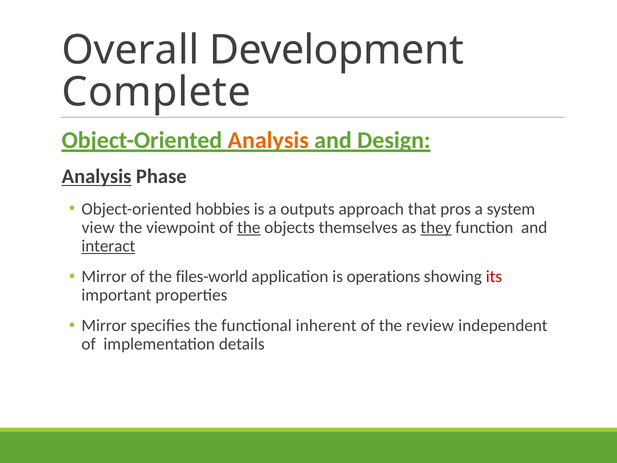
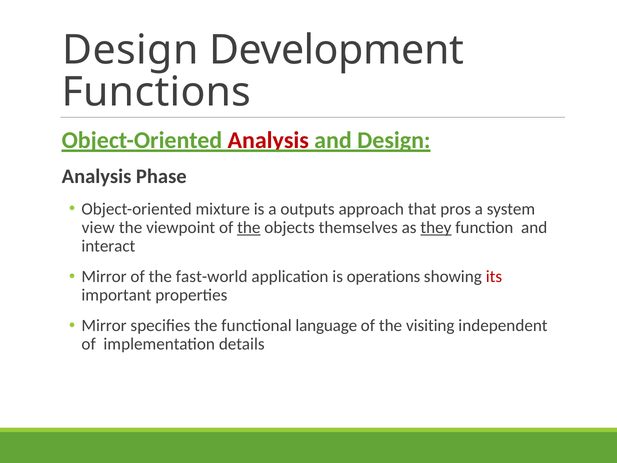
Overall: Overall -> Design (130, 50)
Complete: Complete -> Functions (156, 92)
Analysis colour: orange -> red (268, 140)
Analysis underline: present -> none (97, 177)
hobbies: hobbies -> mixture (223, 209)
interact underline: present -> none (108, 246)
files-world: files-world -> fast-world (212, 276)
inherent: inherent -> language (326, 325)
review: review -> visiting (430, 325)
